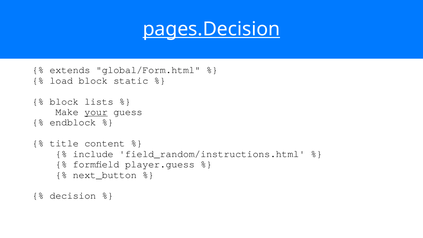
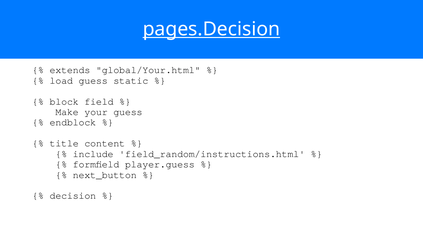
global/Form.html: global/Form.html -> global/Your.html (148, 70)
load block: block -> guess (93, 81)
lists: lists -> field (99, 101)
your underline: present -> none (96, 112)
